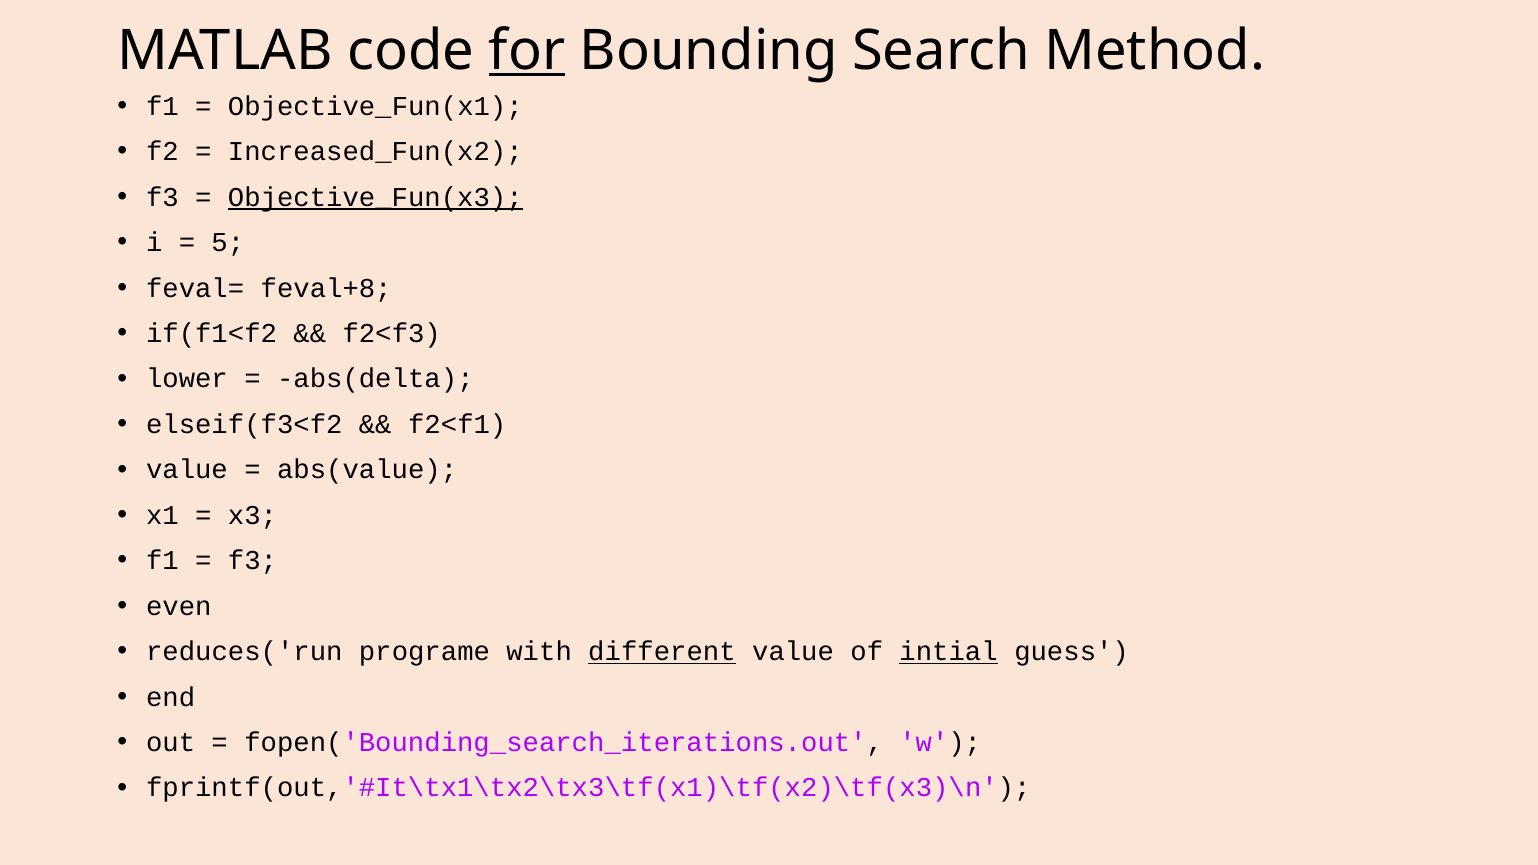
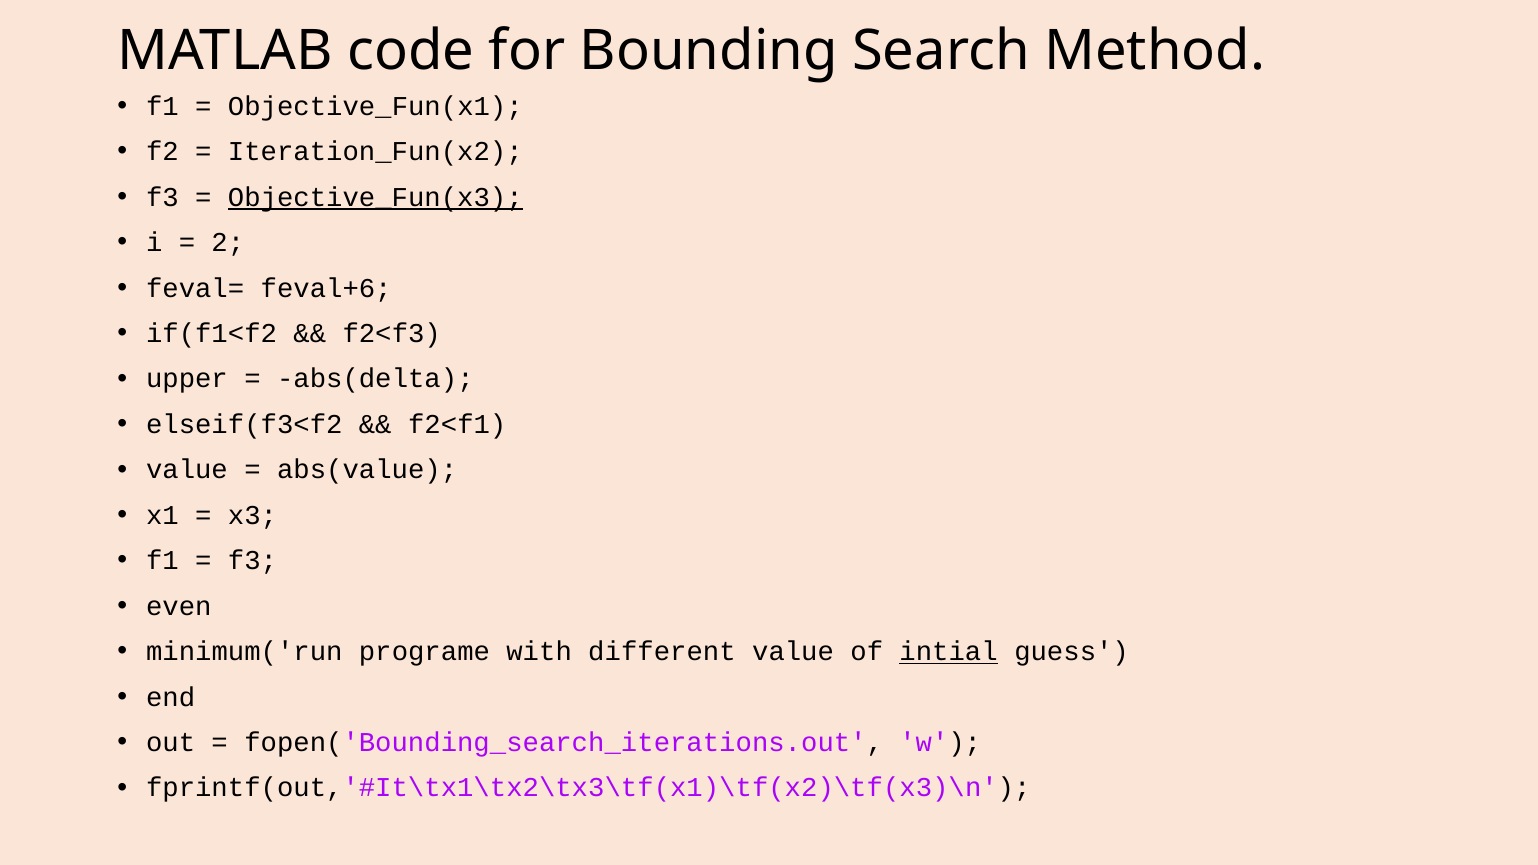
for underline: present -> none (527, 51)
Increased_Fun(x2: Increased_Fun(x2 -> Iteration_Fun(x2 (375, 152)
5: 5 -> 2 (228, 243)
feval+8: feval+8 -> feval+6 (326, 288)
lower: lower -> upper (187, 379)
reduces('run: reduces('run -> minimum('run (244, 652)
different underline: present -> none (662, 652)
